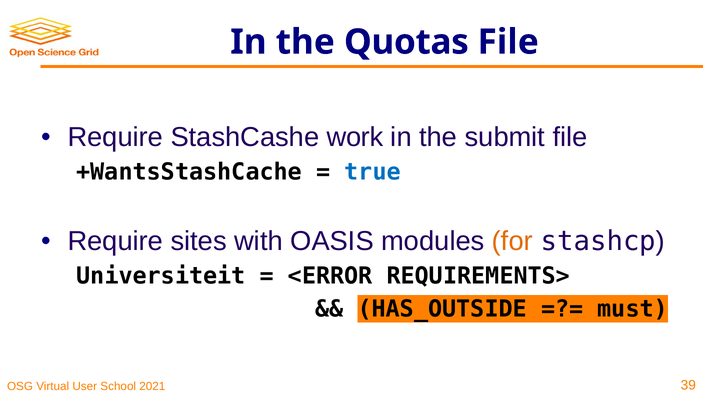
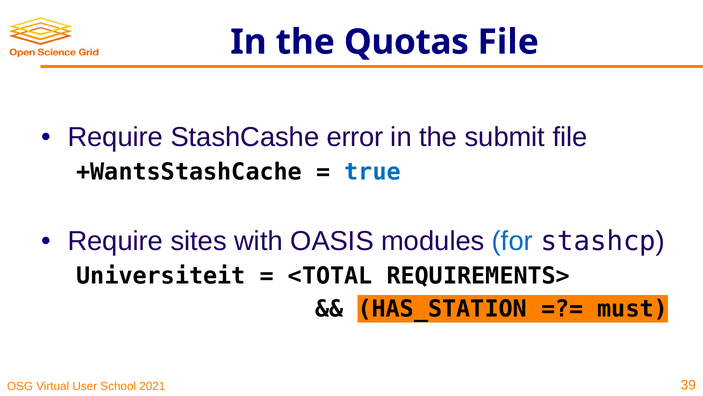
work: work -> error (355, 137)
for colour: orange -> blue (512, 241)
<ERROR: <ERROR -> <TOTAL (330, 276)
HAS_OUTSIDE: HAS_OUTSIDE -> HAS_STATION (442, 309)
